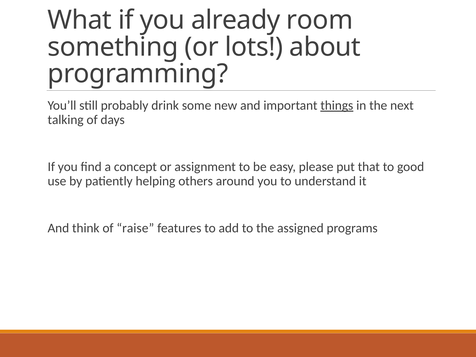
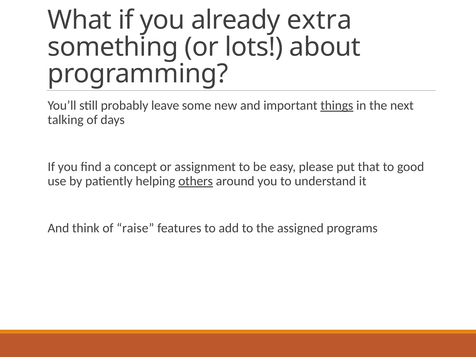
room: room -> extra (319, 20)
drink: drink -> leave (165, 106)
others underline: none -> present (196, 181)
